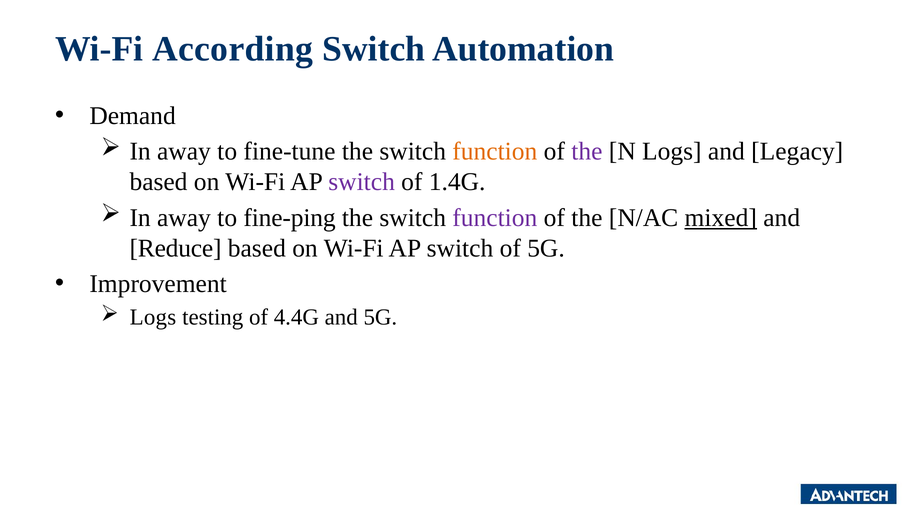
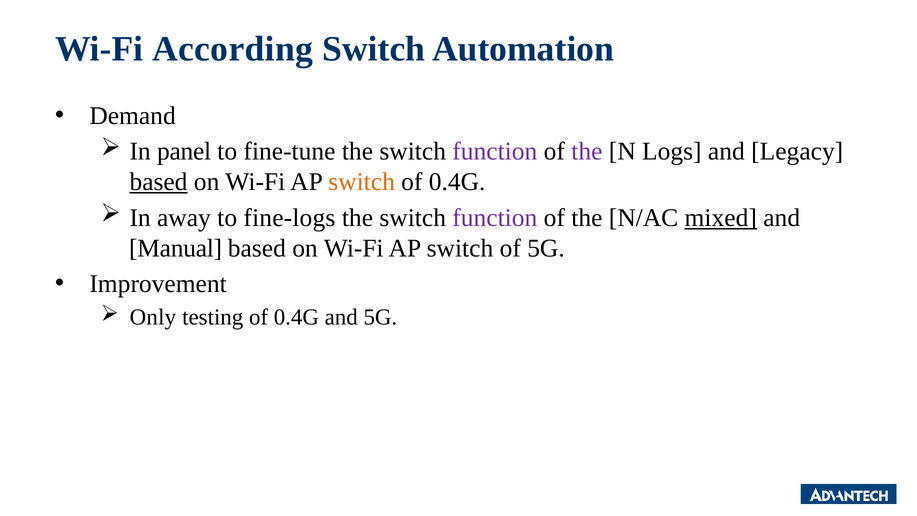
away: away -> panel (184, 151)
function colour: orange -> purple (495, 151)
based underline: none -> present (159, 182)
switch colour: purple -> orange (362, 182)
1.4G: 1.4G -> 0.4G (457, 182)
fine-ping: fine-ping -> fine-logs (289, 218)
Reduce: Reduce -> Manual (176, 248)
Logs: Logs -> Only (153, 317)
testing of 4.4G: 4.4G -> 0.4G (296, 317)
